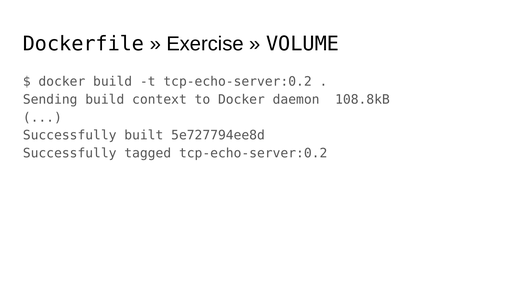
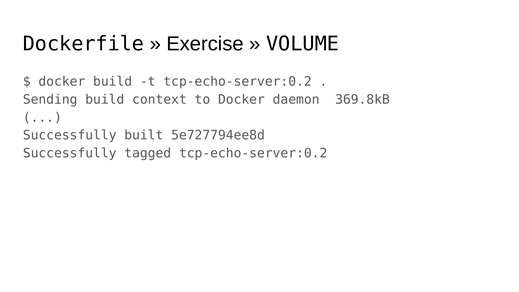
108.8kB: 108.8kB -> 369.8kB (362, 100)
